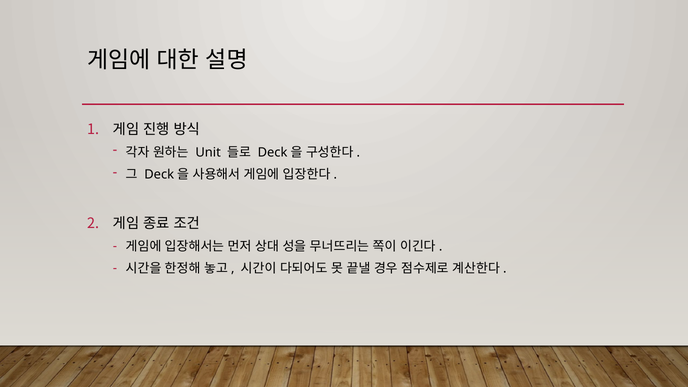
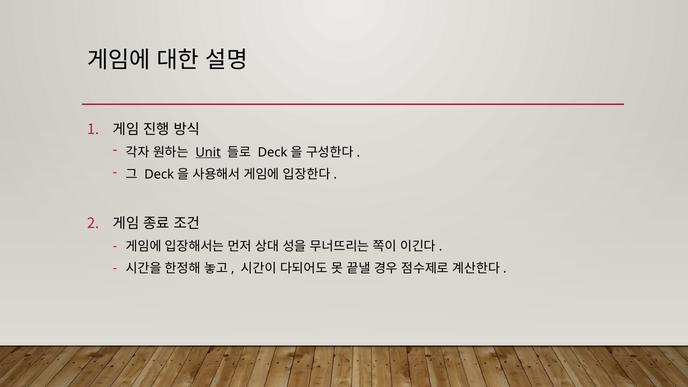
Unit underline: none -> present (208, 152)
